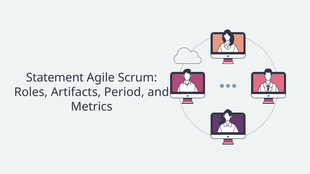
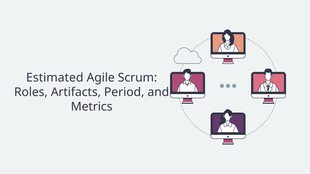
Statement: Statement -> Estimated (55, 78)
